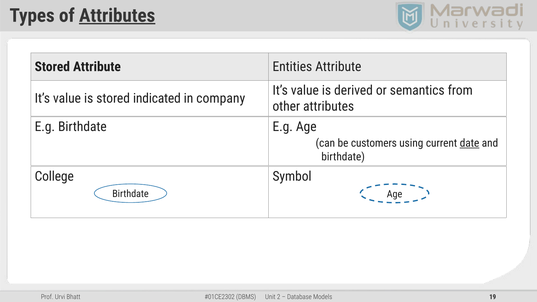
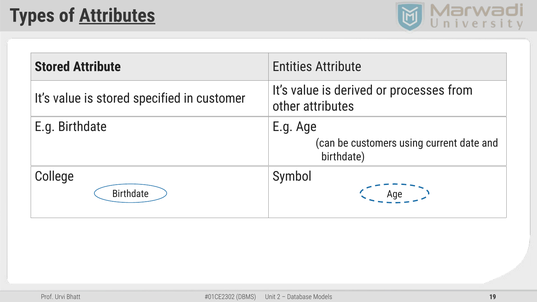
semantics: semantics -> processes (417, 90)
indicated: indicated -> specified (157, 98)
company: company -> customer (221, 98)
date underline: present -> none (470, 143)
